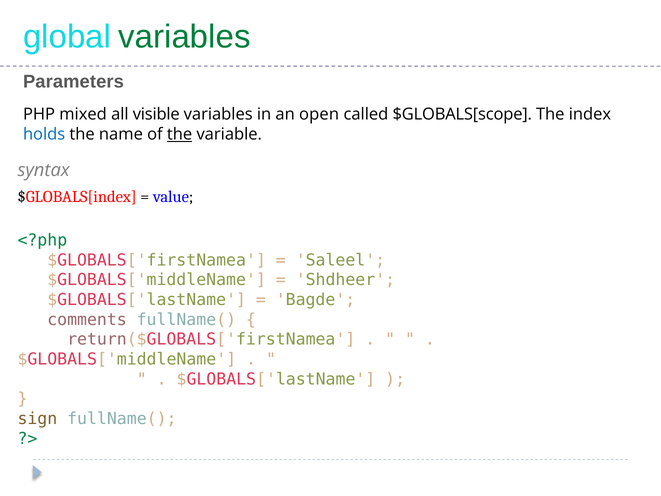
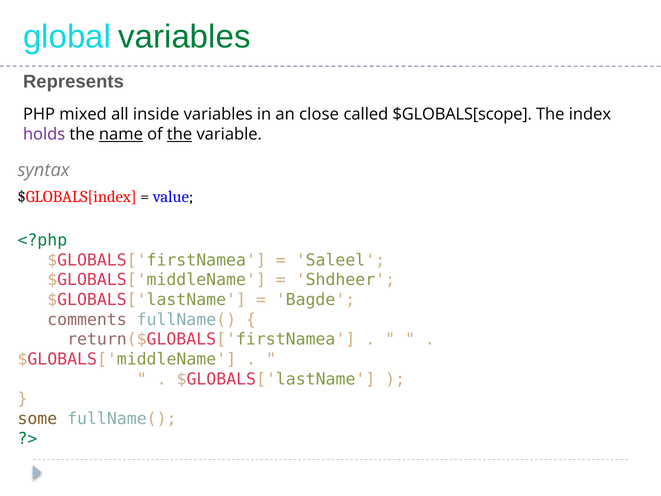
Parameters: Parameters -> Represents (73, 82)
visible: visible -> inside (156, 114)
open: open -> close (319, 114)
holds colour: blue -> purple (44, 134)
name underline: none -> present (121, 134)
sign: sign -> some (37, 419)
